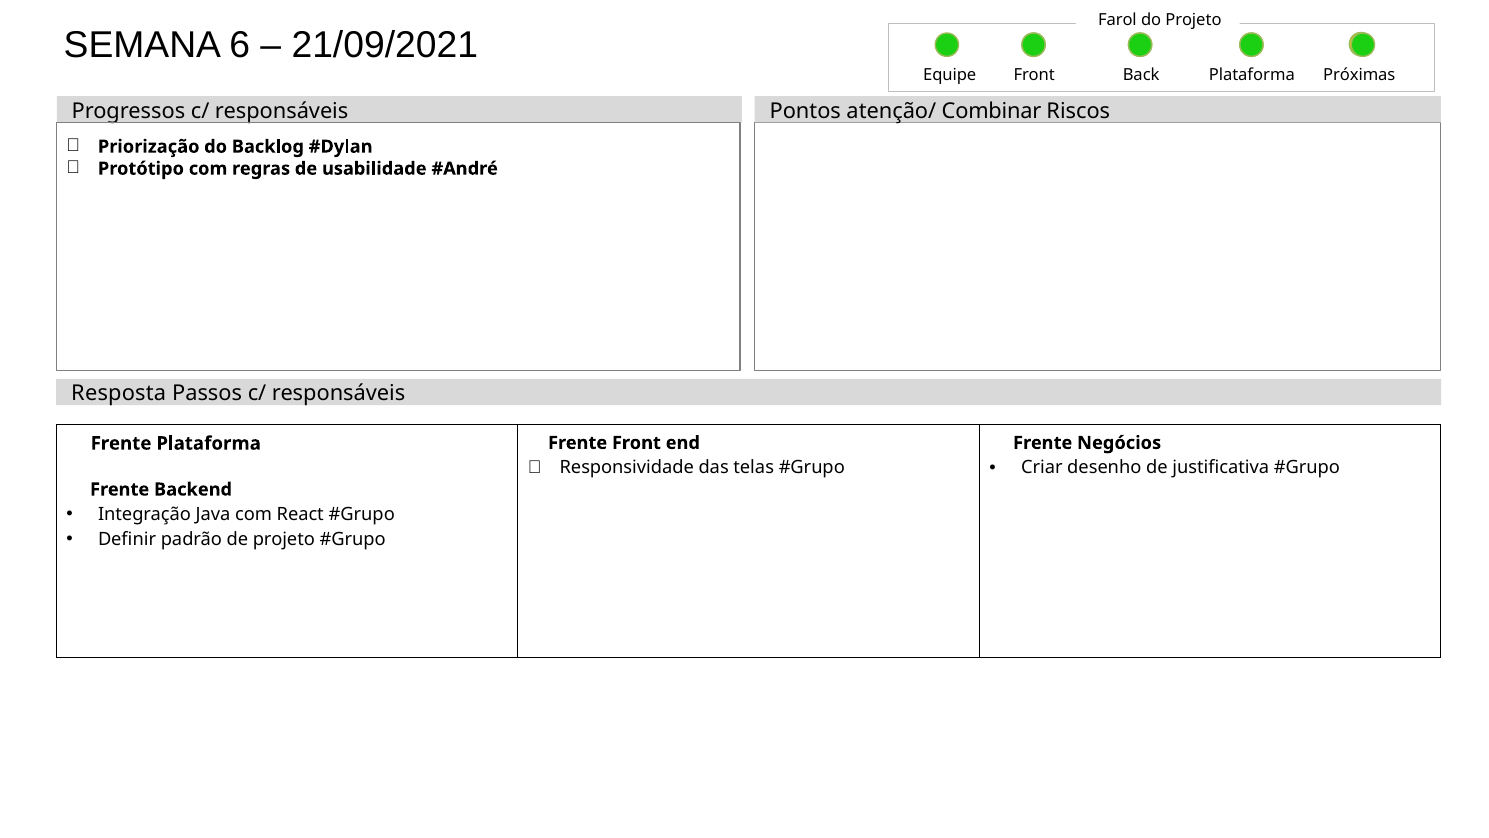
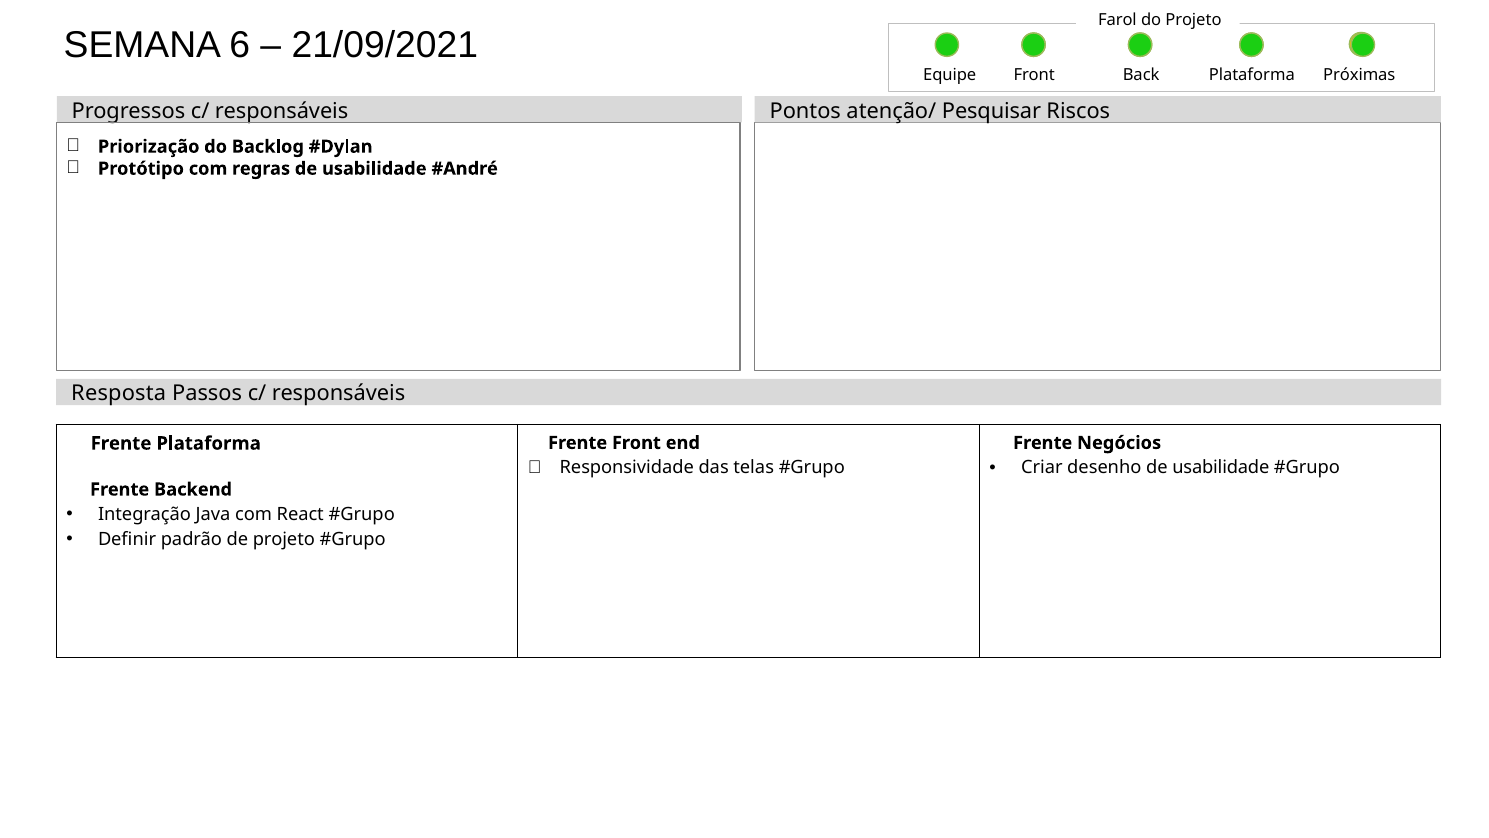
Combinar: Combinar -> Pesquisar (991, 111)
desenho de justificativa: justificativa -> usabilidade (1221, 467)
